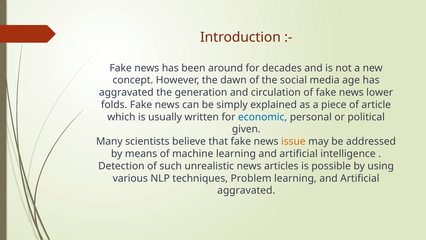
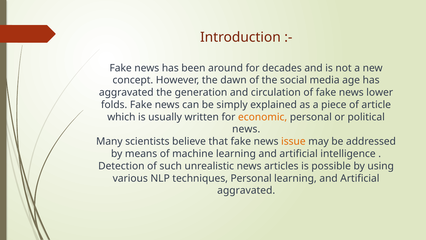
economic colour: blue -> orange (263, 117)
given: given -> news (246, 129)
techniques Problem: Problem -> Personal (251, 178)
